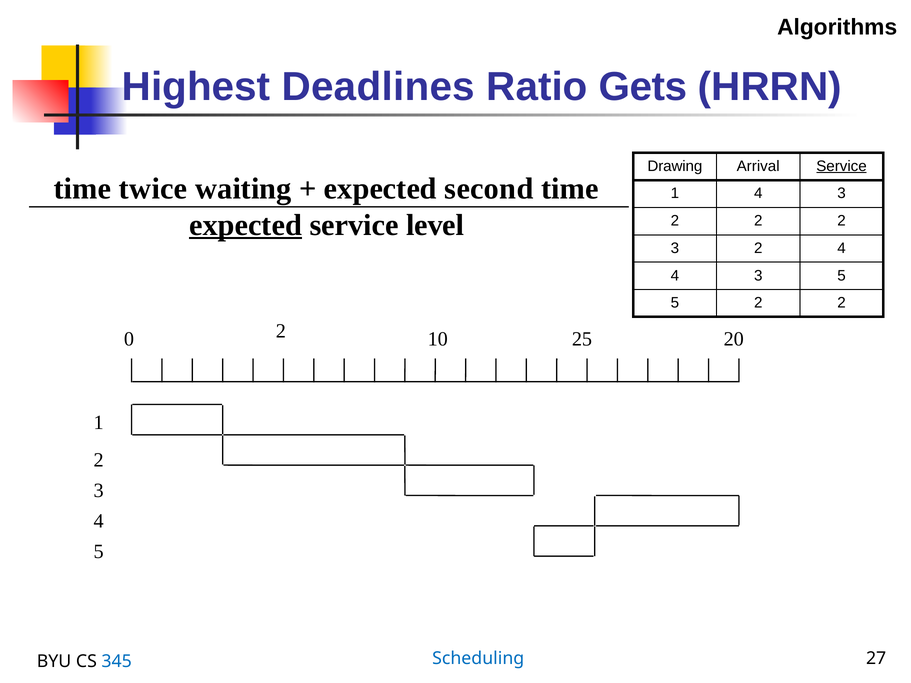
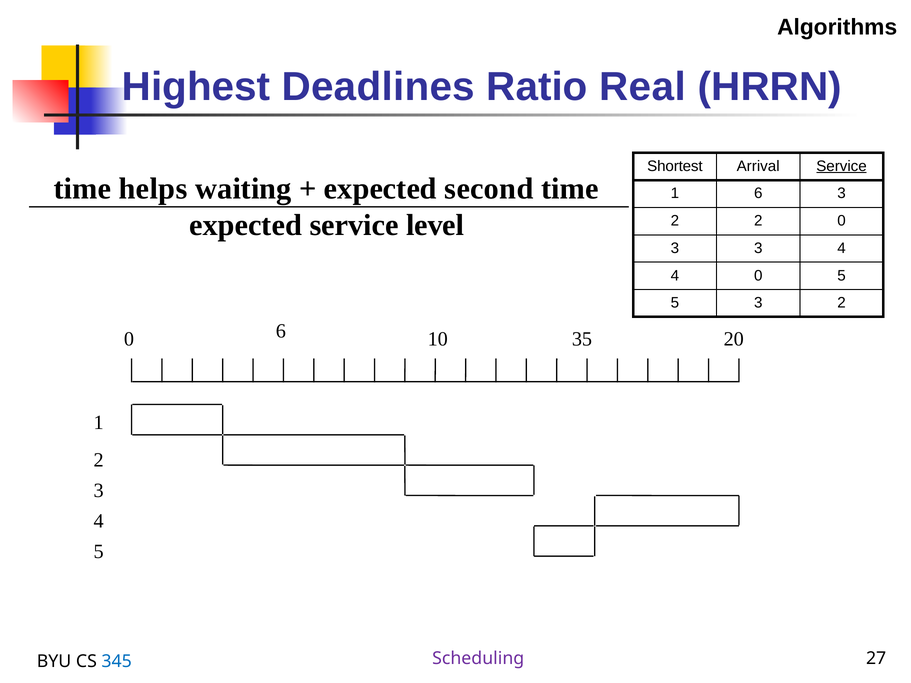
Gets: Gets -> Real (643, 87)
Drawing: Drawing -> Shortest (675, 166)
twice: twice -> helps (153, 189)
1 4: 4 -> 6 (758, 194)
expected underline: present -> none (245, 225)
2 2 2: 2 -> 0 (842, 221)
2: 2 -> 3 (758, 248)
3: 3 -> 0 (758, 276)
5 2: 2 -> 3 (758, 303)
0 2: 2 -> 6 (281, 331)
25: 25 -> 35 (582, 339)
Scheduling colour: blue -> purple (478, 659)
